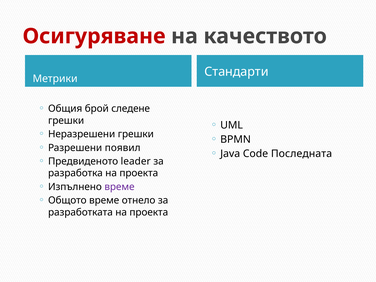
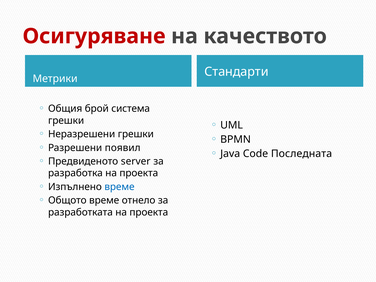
следене: следене -> система (131, 109)
leader: leader -> server (136, 161)
време colour: purple -> blue (119, 187)
